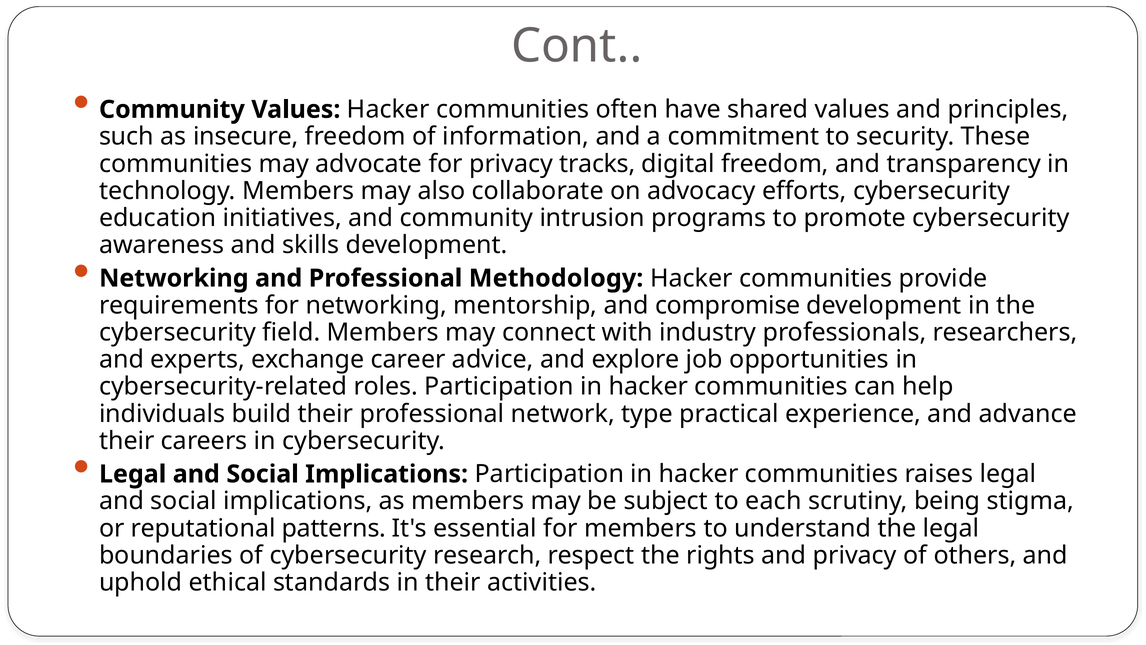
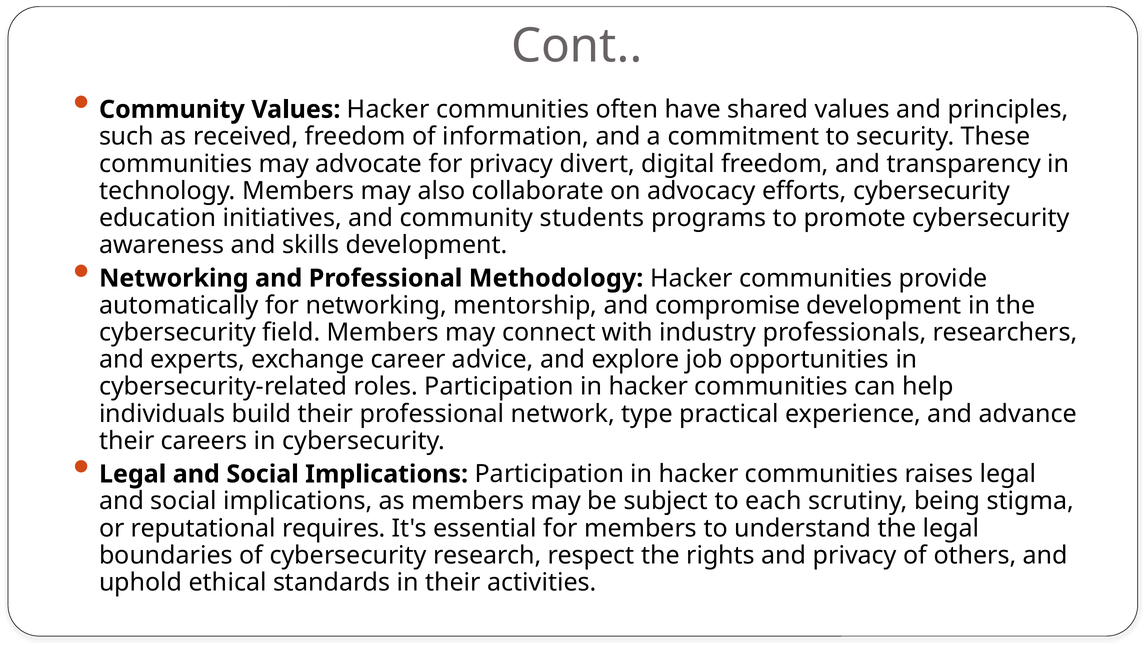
insecure: insecure -> received (246, 137)
tracks: tracks -> divert (597, 164)
intrusion: intrusion -> students (592, 218)
requirements: requirements -> automatically (179, 305)
patterns: patterns -> requires (334, 528)
